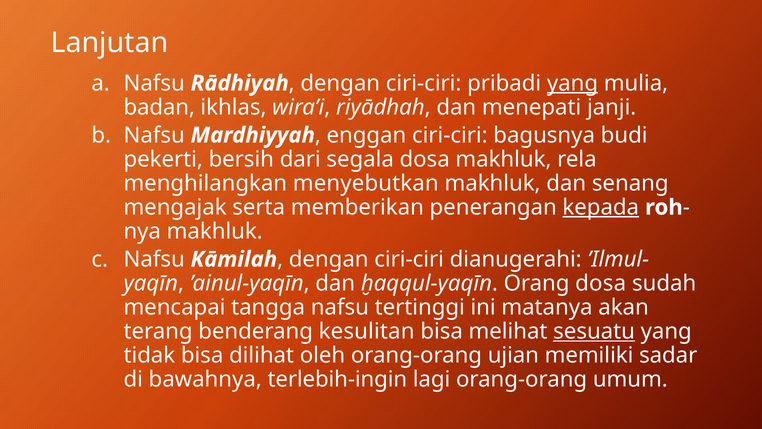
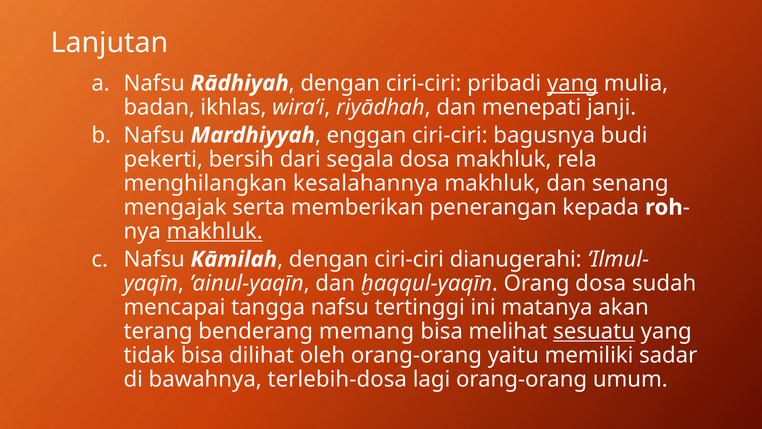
menyebutkan: menyebutkan -> kesalahannya (366, 183)
kepada underline: present -> none (601, 207)
makhluk underline: none -> present (215, 231)
kesulitan: kesulitan -> memang (367, 331)
ujian: ujian -> yaitu (513, 355)
terlebih-ingin: terlebih-ingin -> terlebih-dosa (337, 379)
